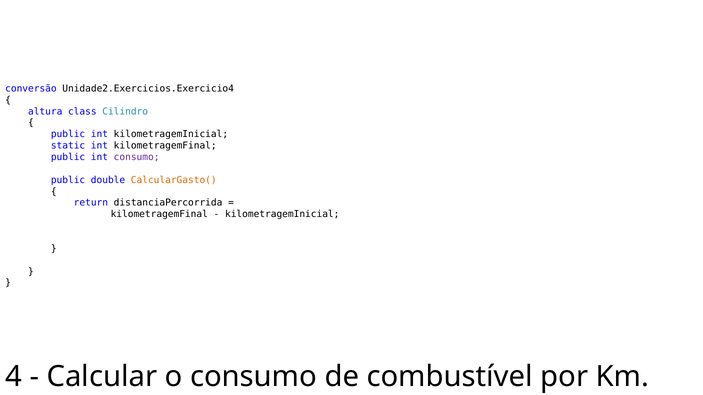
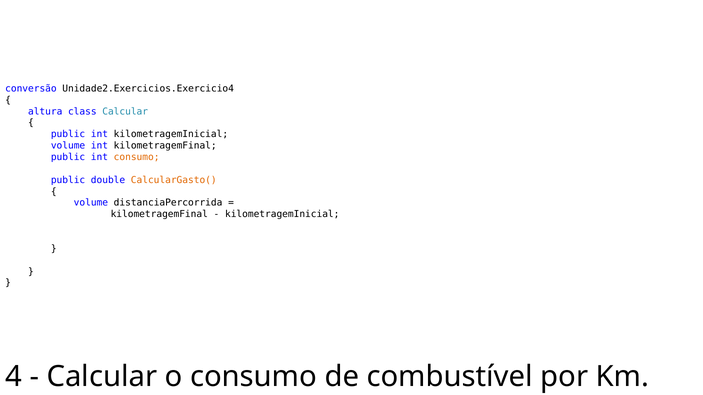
class Cilindro: Cilindro -> Calcular (125, 112)
static: static -> volume (68, 146)
consumo colour: purple -> orange (137, 157)
return: return -> volume (91, 203)
